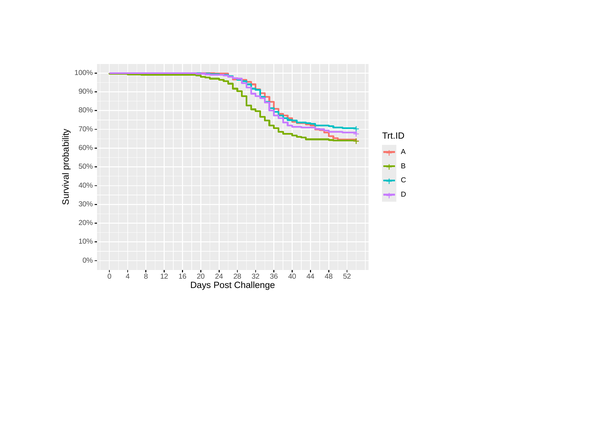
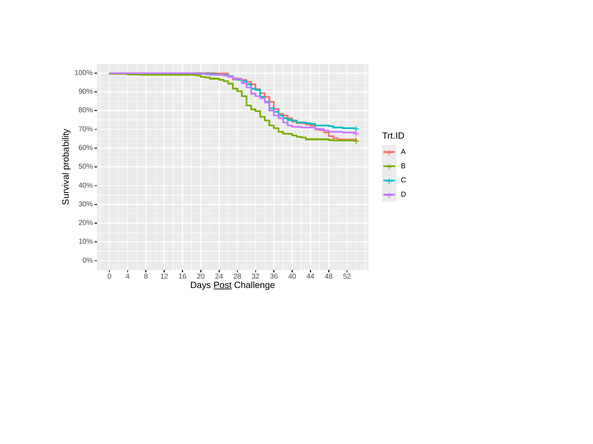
Post underline: none -> present (223, 286)
